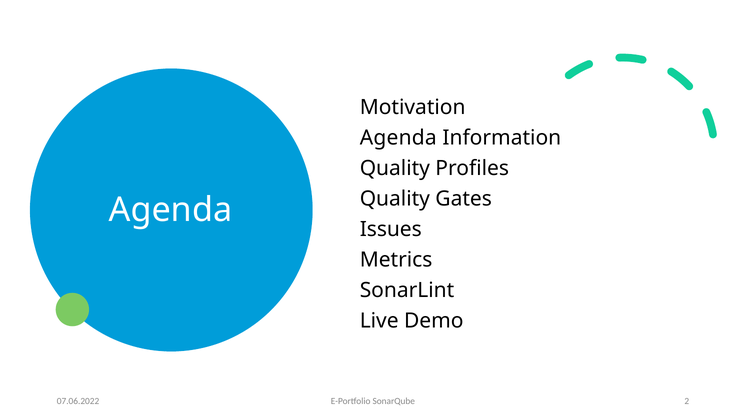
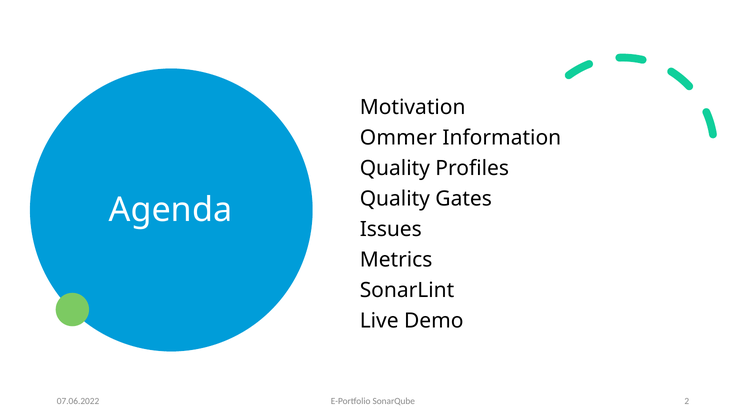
Agenda: Agenda -> Ommer (398, 138)
